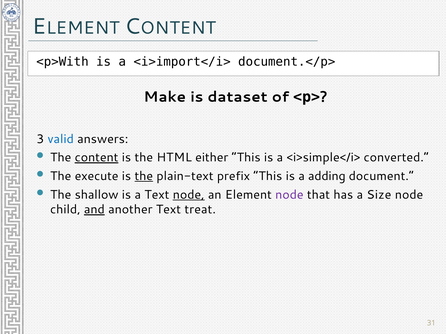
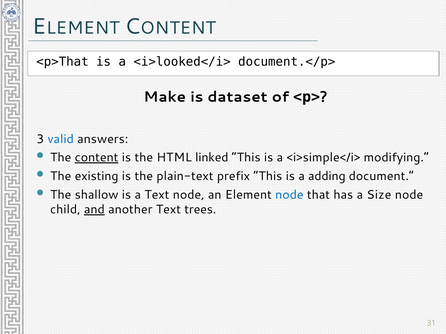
<p>With: <p>With -> <p>That (62, 62)
<i>import</i>: <i>import</i> -> <i>looked</i> (182, 62)
either: either -> linked (212, 158)
converted: converted -> modifying (396, 158)
execute: execute -> existing (97, 176)
the underline: present -> none (144, 176)
node underline: present -> none (189, 195)
node colour: purple -> blue (289, 195)
treat: treat -> trees (200, 210)
